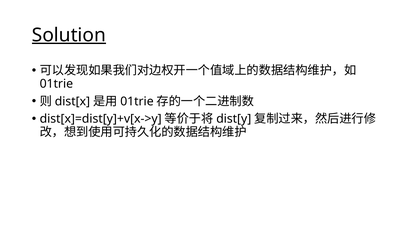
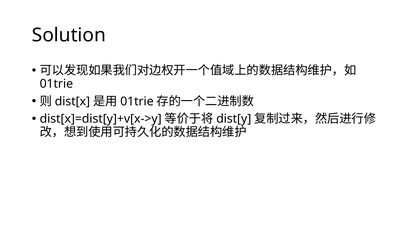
Solution underline: present -> none (69, 35)
